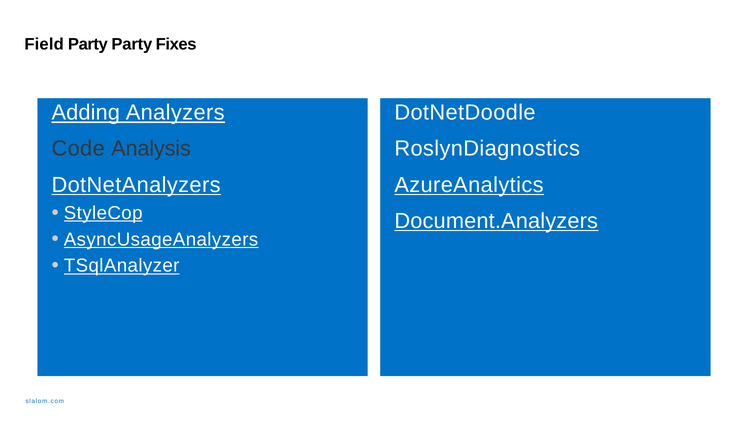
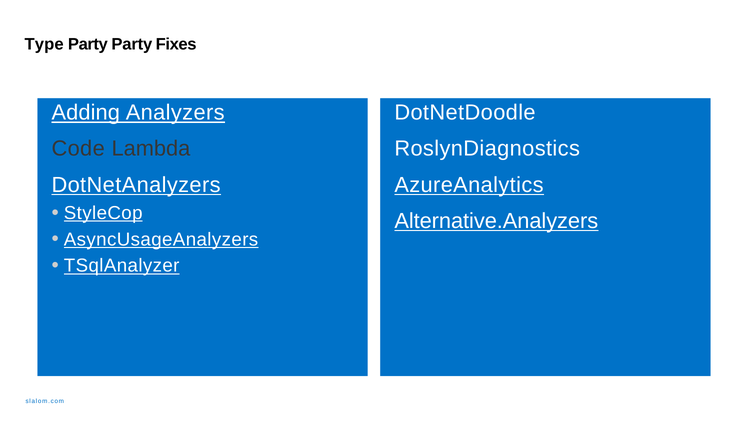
Field: Field -> Type (44, 44)
Analysis: Analysis -> Lambda (151, 149)
Document.Analyzers: Document.Analyzers -> Alternative.Analyzers (496, 221)
